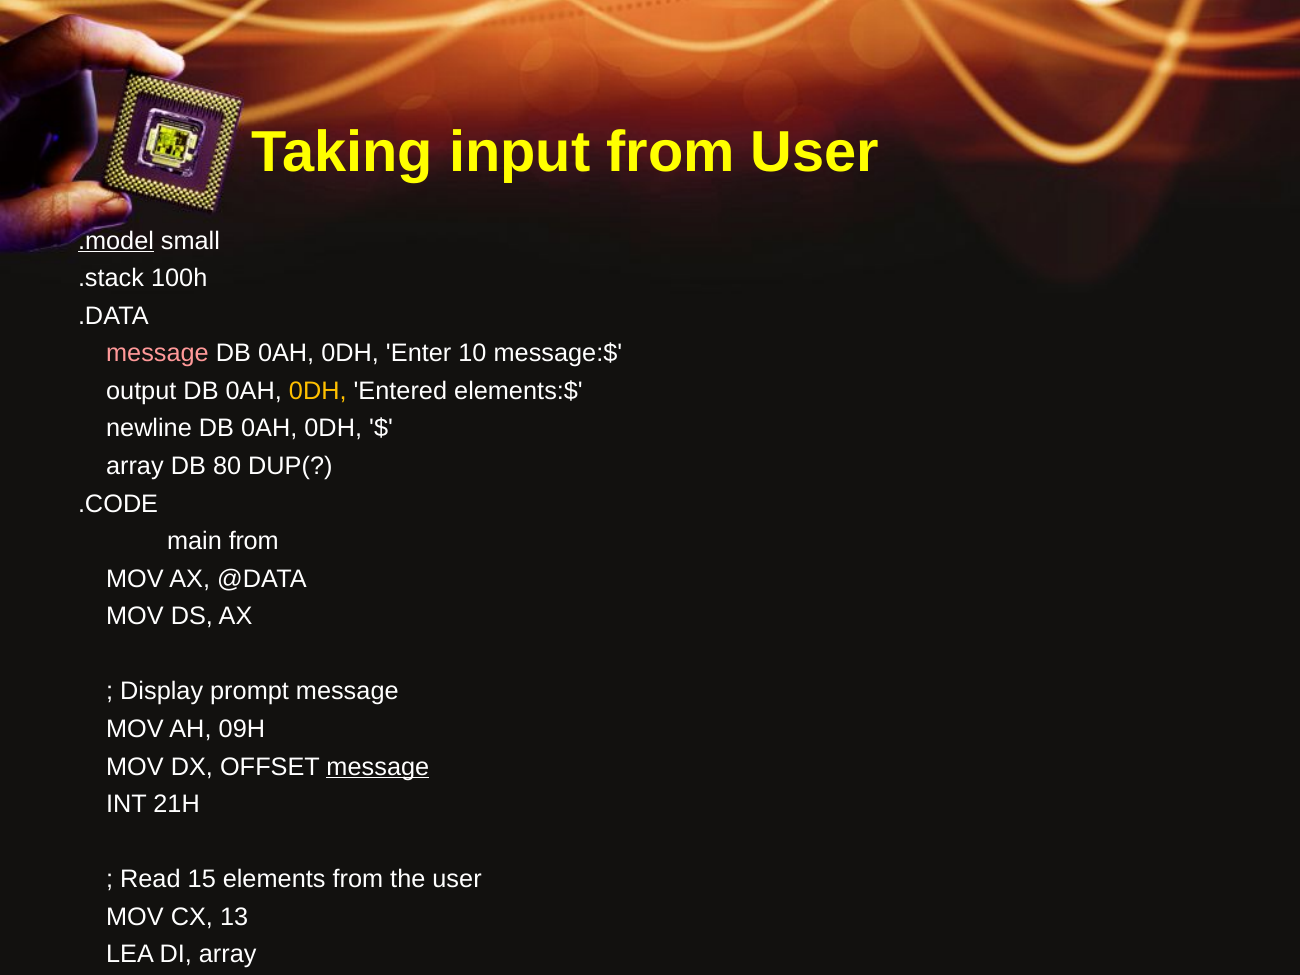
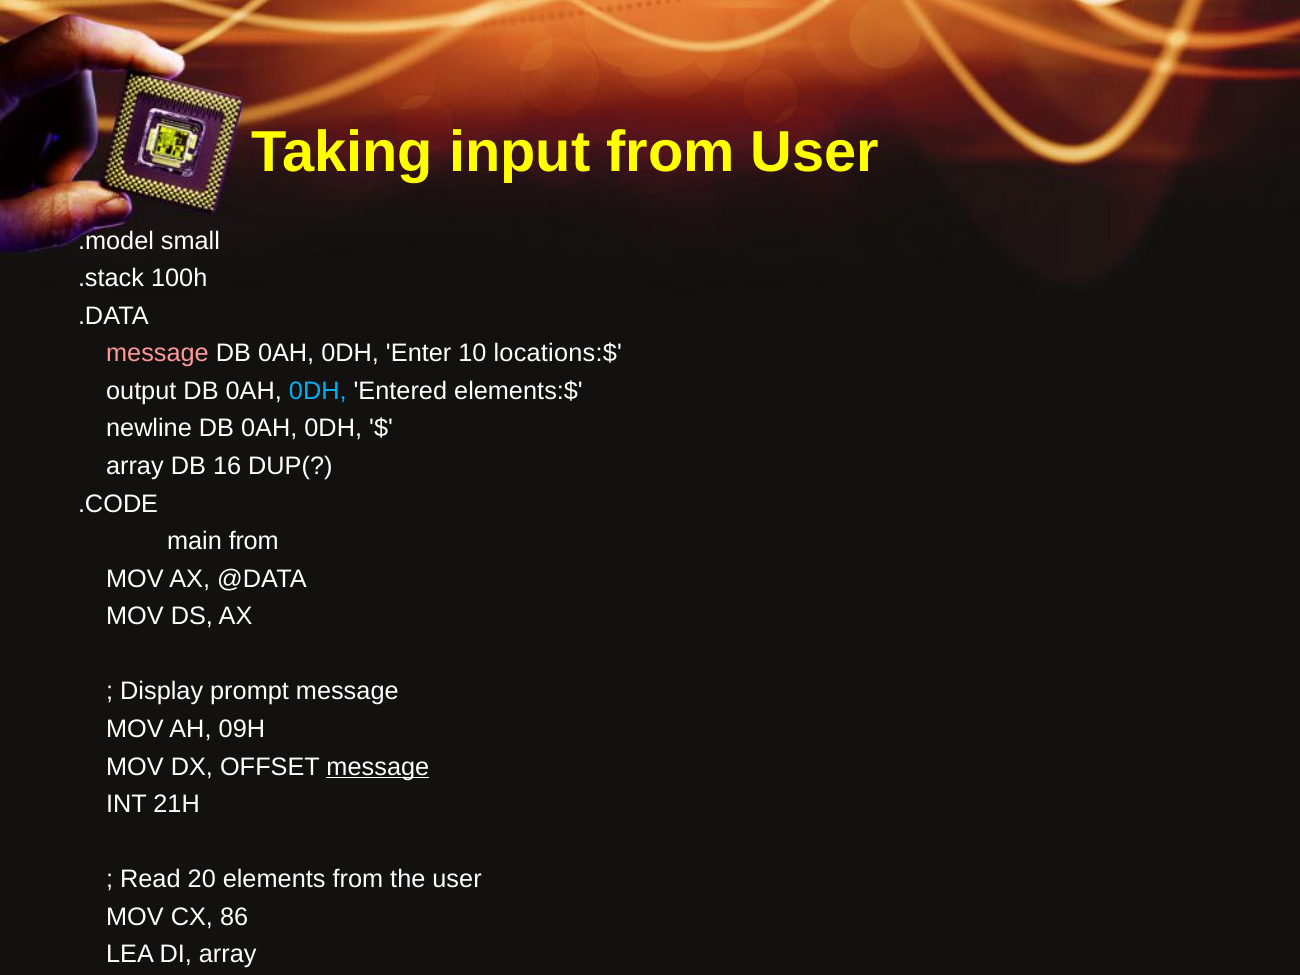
.model underline: present -> none (116, 241)
message:$: message:$ -> locations:$ (558, 354)
0DH colour: yellow -> light blue (318, 391)
80: 80 -> 16 (227, 466)
15: 15 -> 20 (202, 879)
13: 13 -> 86 (234, 917)
